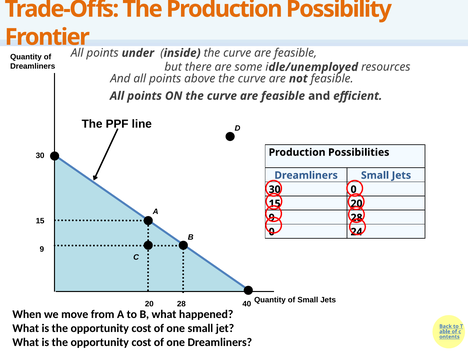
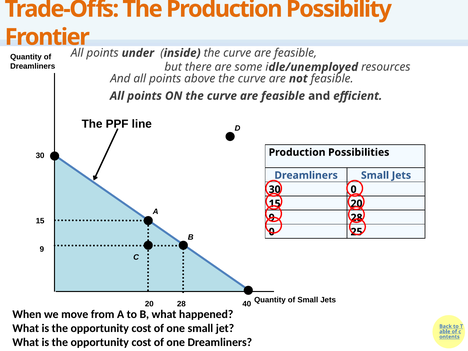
24: 24 -> 25 (357, 232)
